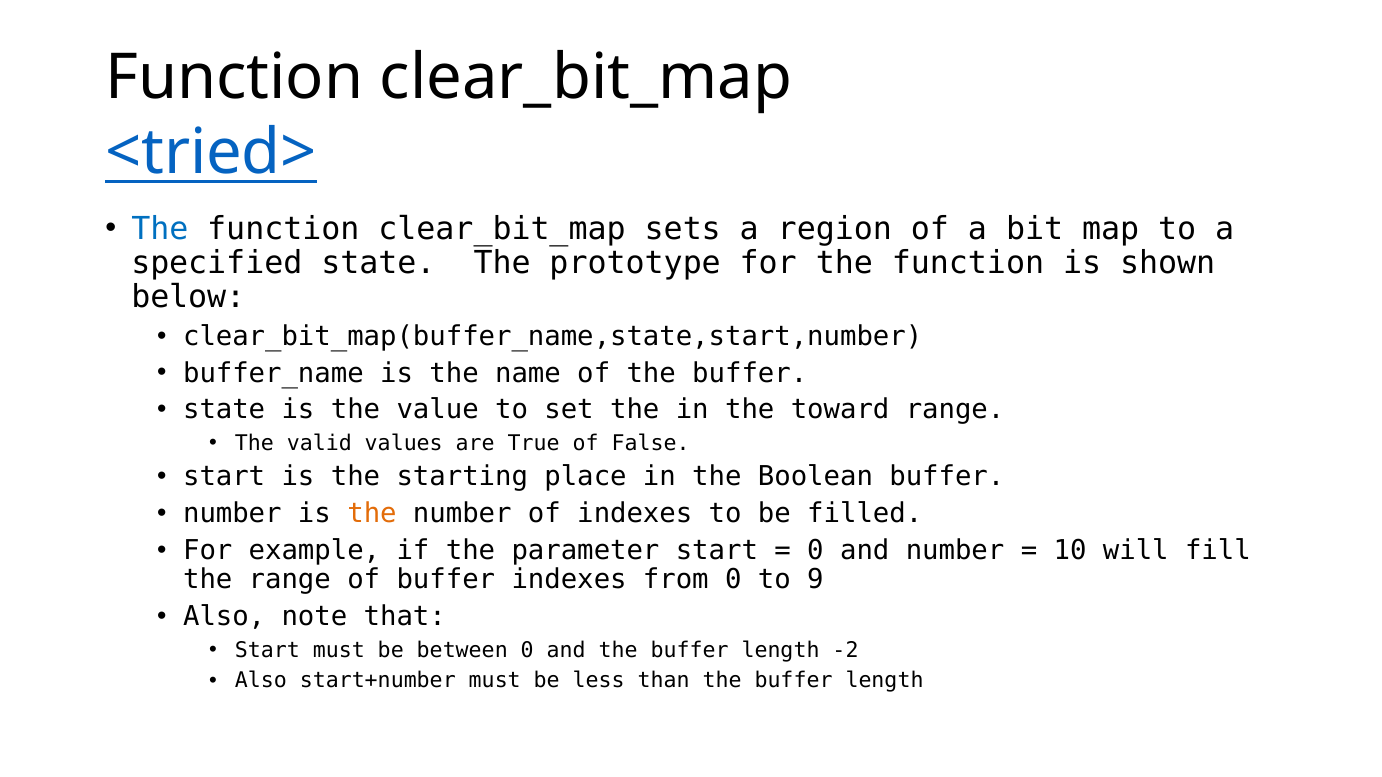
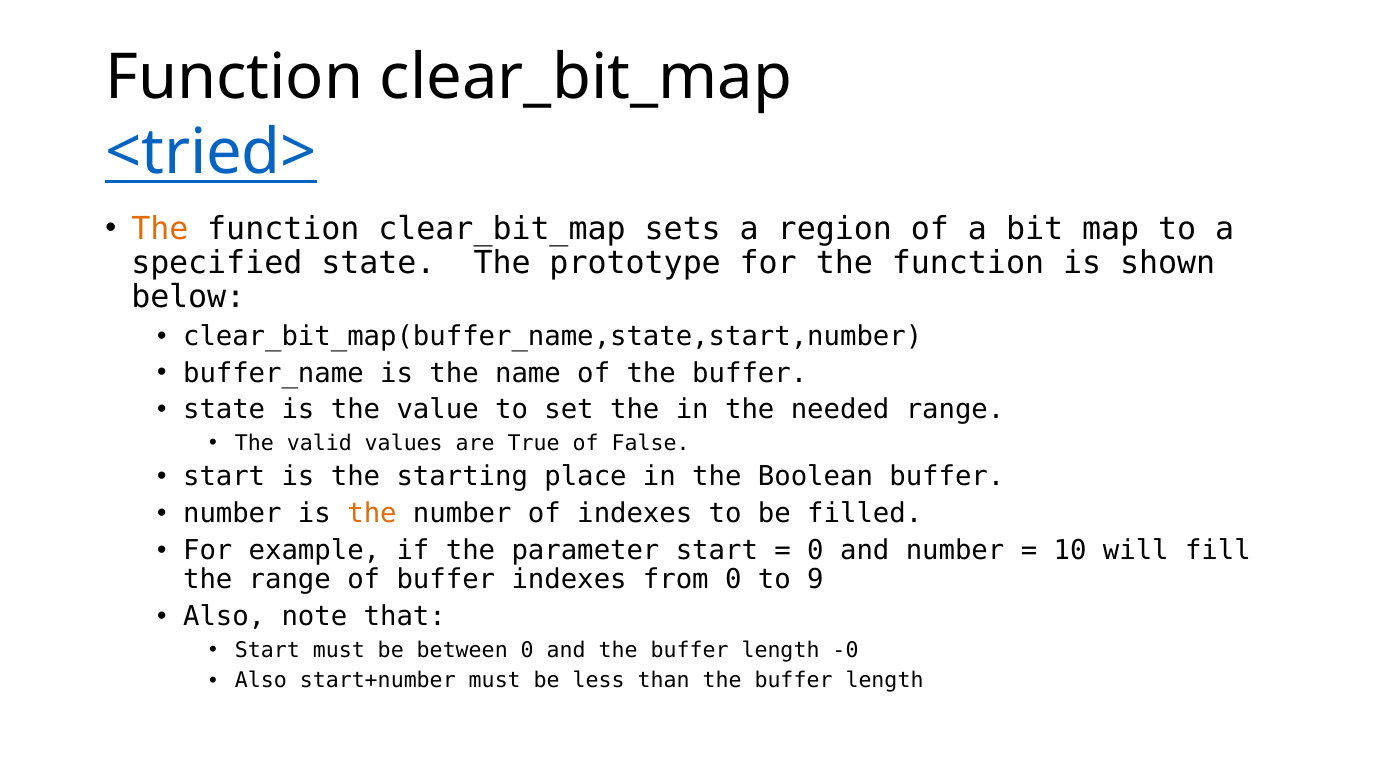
The colour: blue -> orange (160, 229)
toward: toward -> needed (840, 410)
-2: -2 -> -0 (846, 651)
